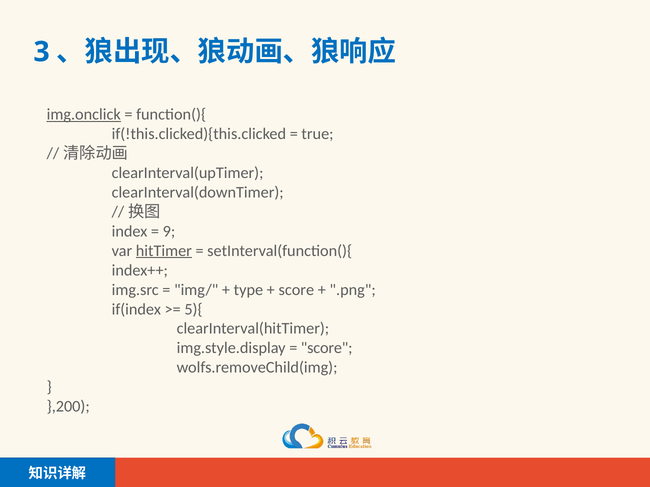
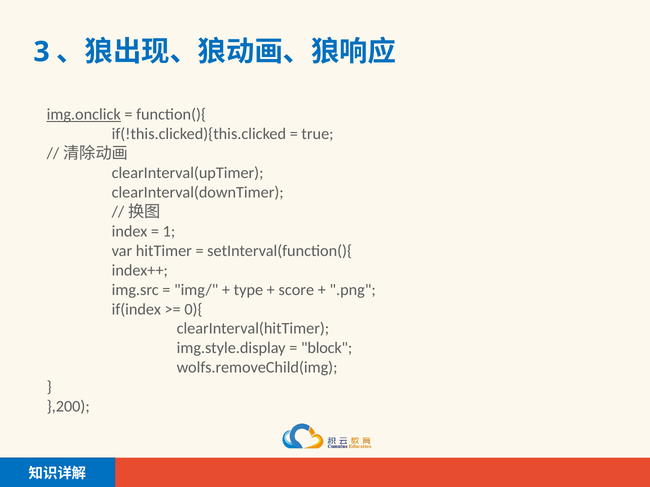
9: 9 -> 1 (169, 231)
hitTimer underline: present -> none (164, 251)
5){: 5){ -> 0){ (194, 309)
score: score -> block (327, 348)
